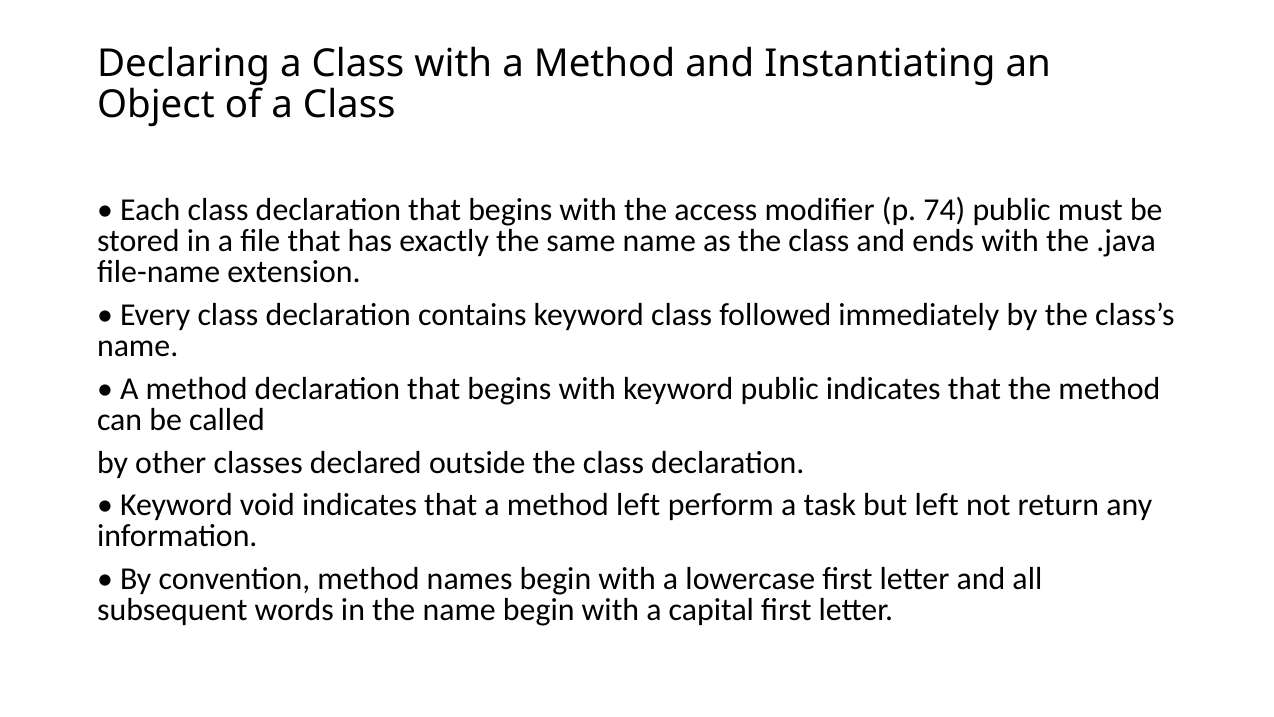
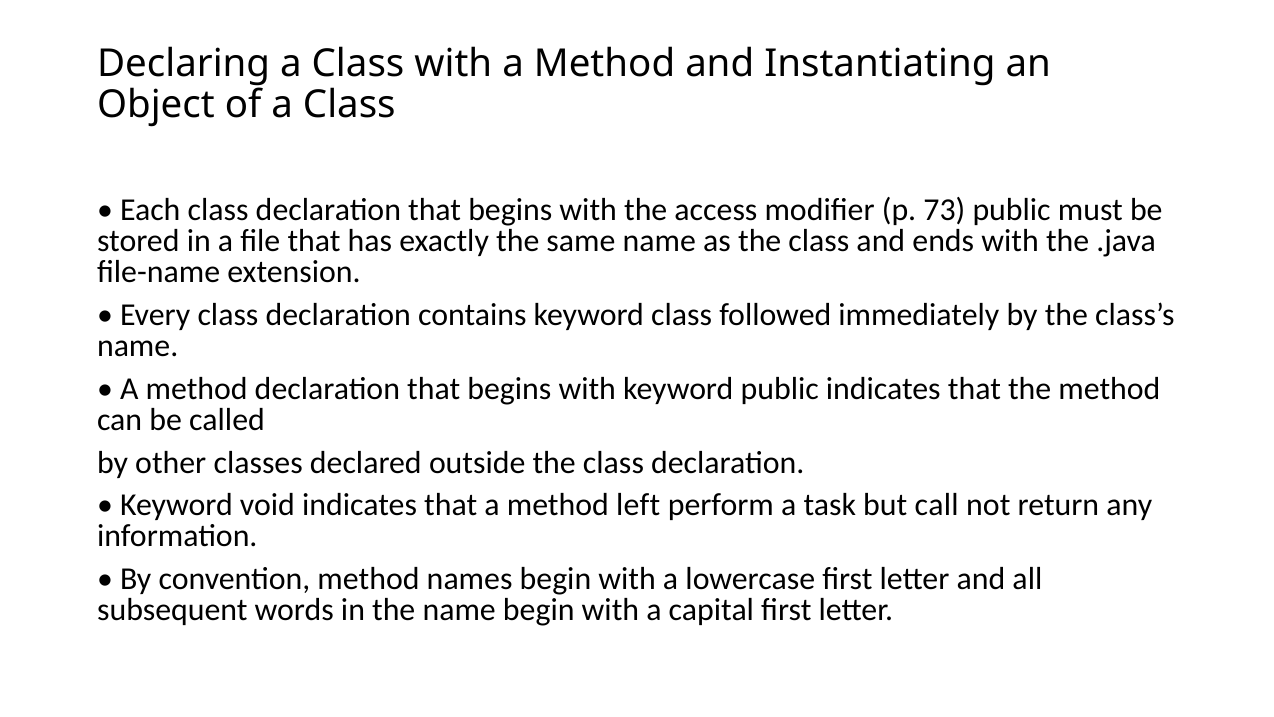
74: 74 -> 73 (944, 210)
but left: left -> call (937, 505)
